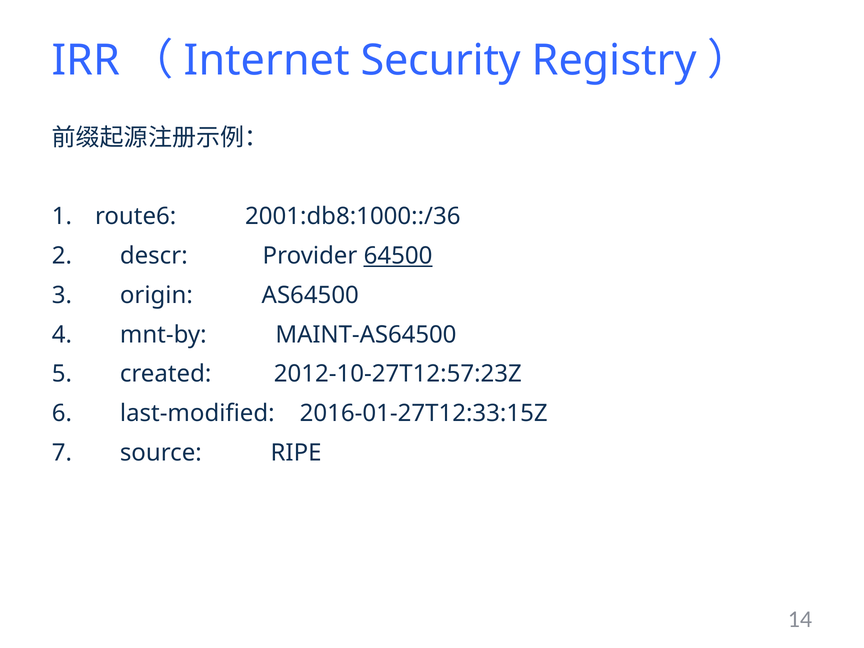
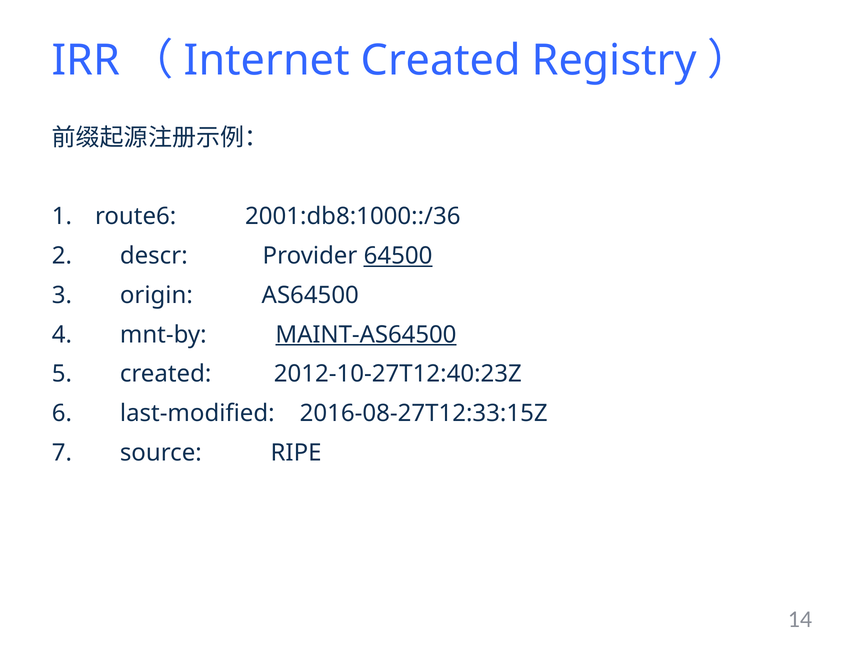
Security: Security -> Created (441, 61)
MAINT-AS64500 underline: none -> present (366, 335)
2012-10-27T12:57:23Z: 2012-10-27T12:57:23Z -> 2012-10-27T12:40:23Z (398, 374)
2016-01-27T12:33:15Z: 2016-01-27T12:33:15Z -> 2016-08-27T12:33:15Z (424, 413)
